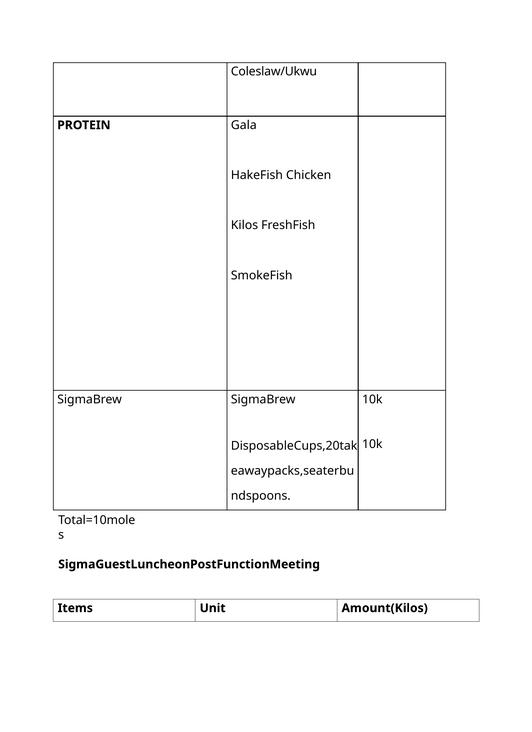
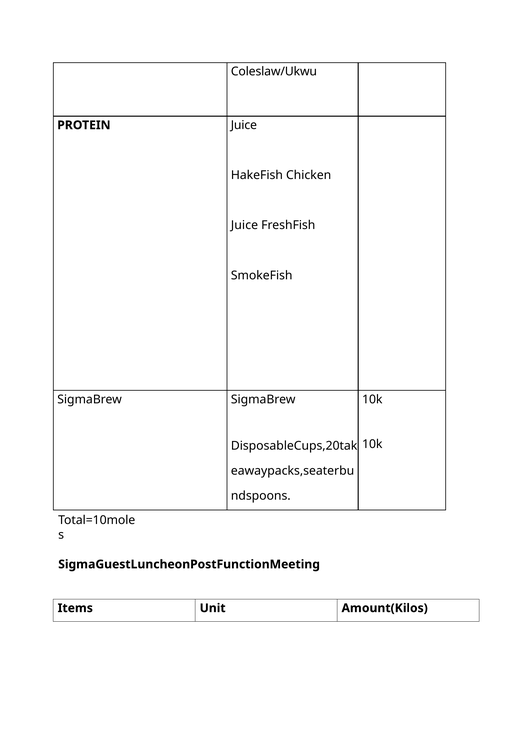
PROTEIN Gala: Gala -> Juice (244, 125)
Kilos: Kilos -> Juice (244, 225)
